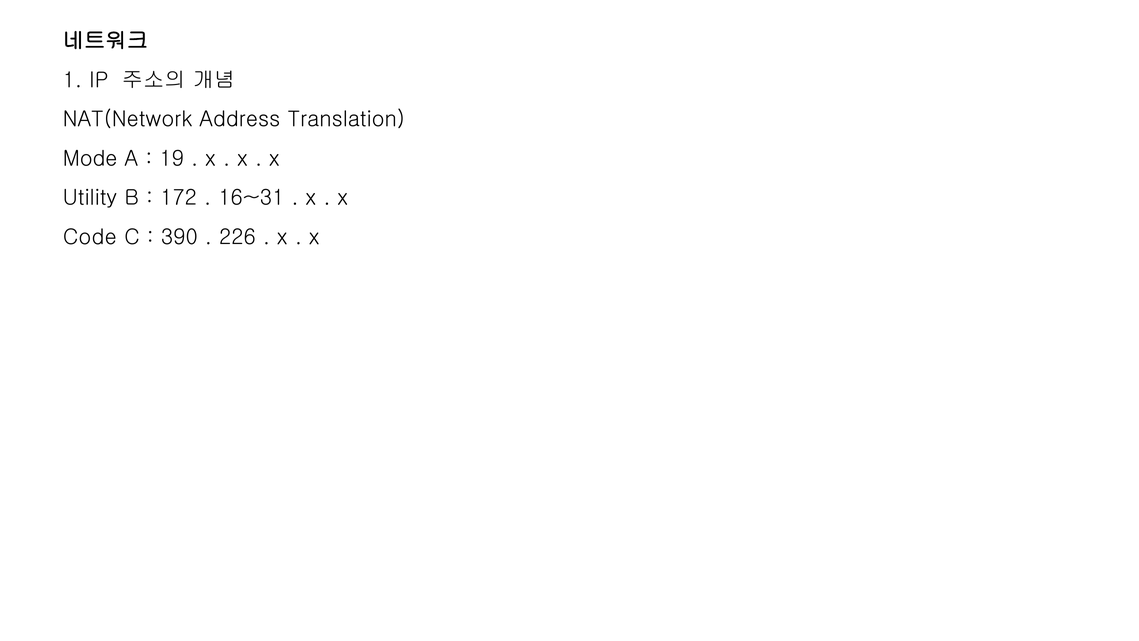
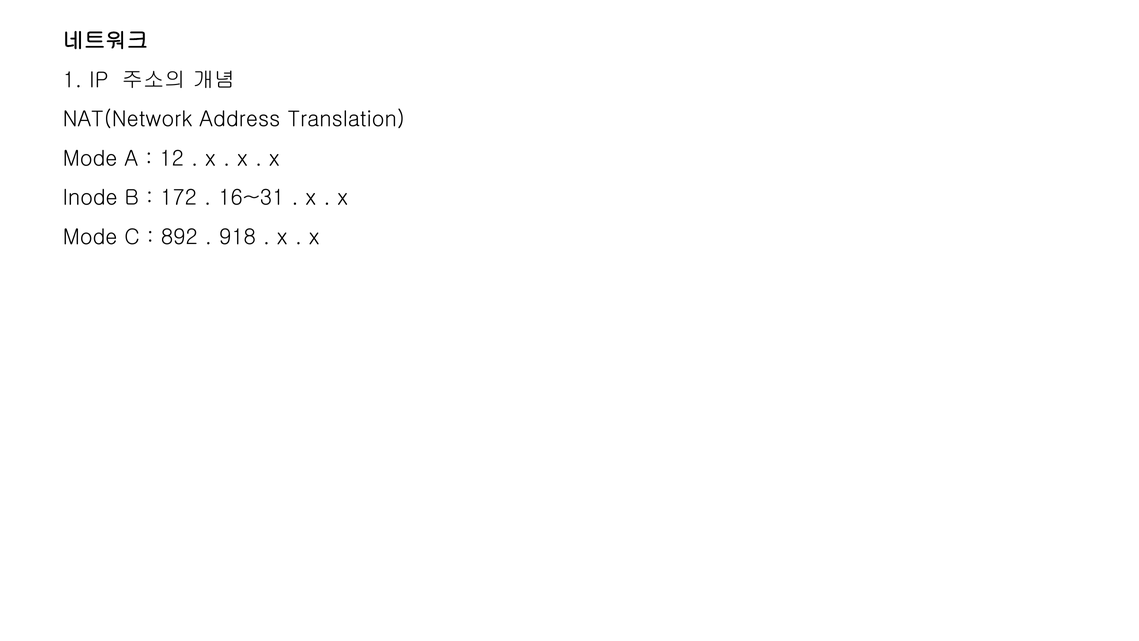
19: 19 -> 12 (172, 158)
Utility: Utility -> Inode (90, 198)
Code: Code -> Mode (90, 237)
390: 390 -> 892 (179, 237)
226: 226 -> 918 (237, 237)
